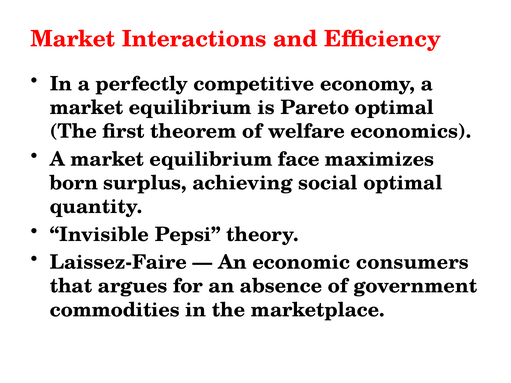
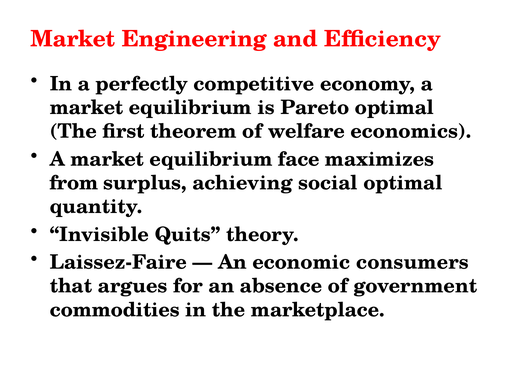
Interactions: Interactions -> Engineering (194, 39)
born: born -> from (74, 183)
Pepsi: Pepsi -> Quits (188, 235)
